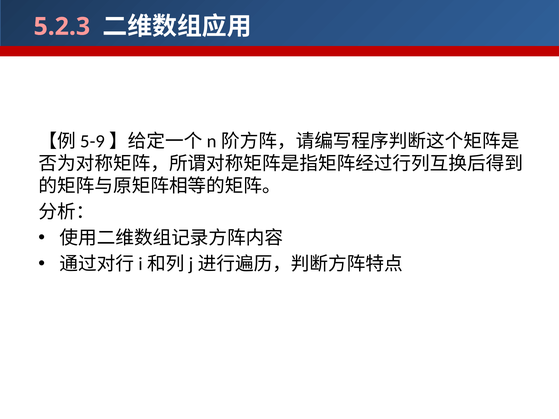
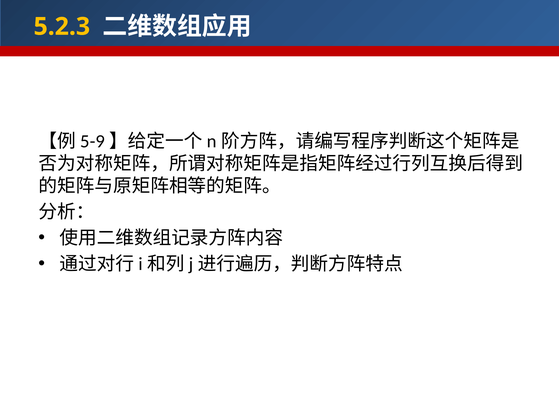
5.2.3 colour: pink -> yellow (62, 27)
